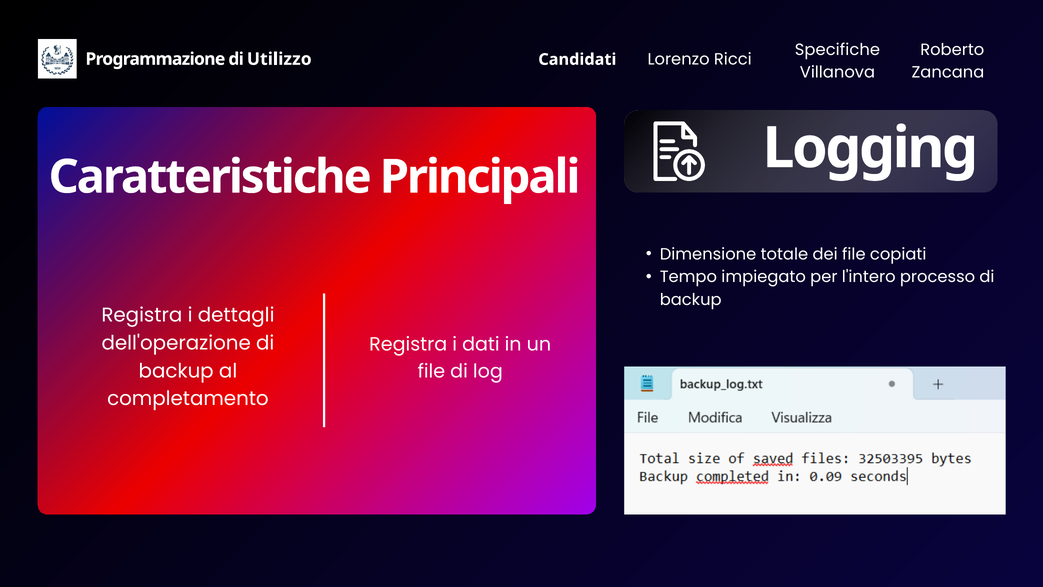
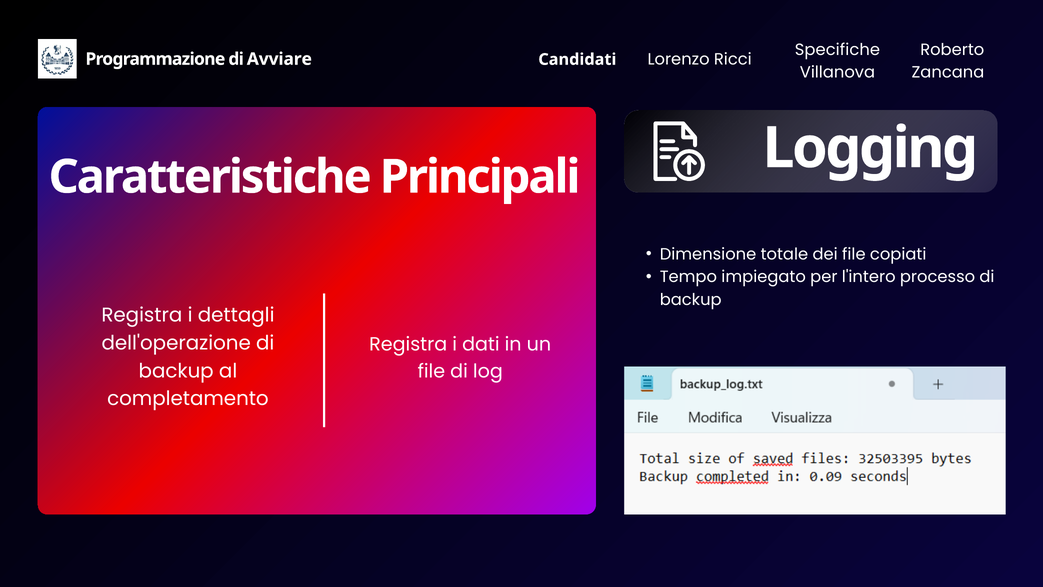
Utilizzo: Utilizzo -> Avviare (279, 59)
